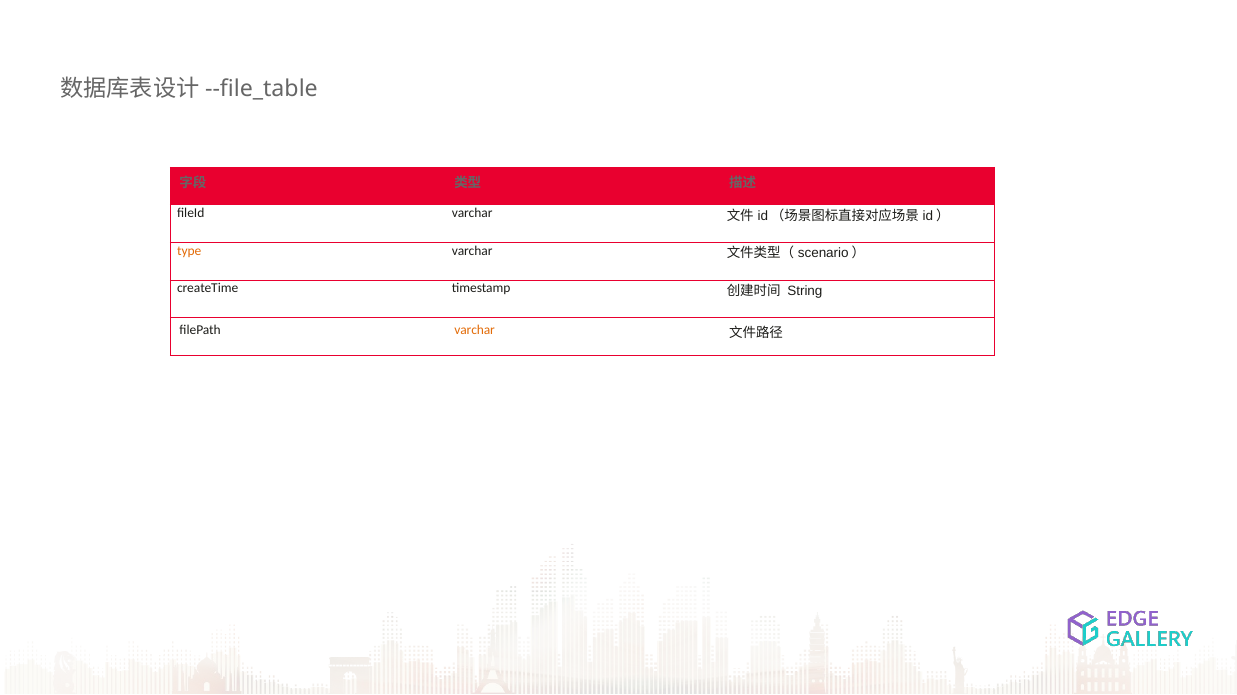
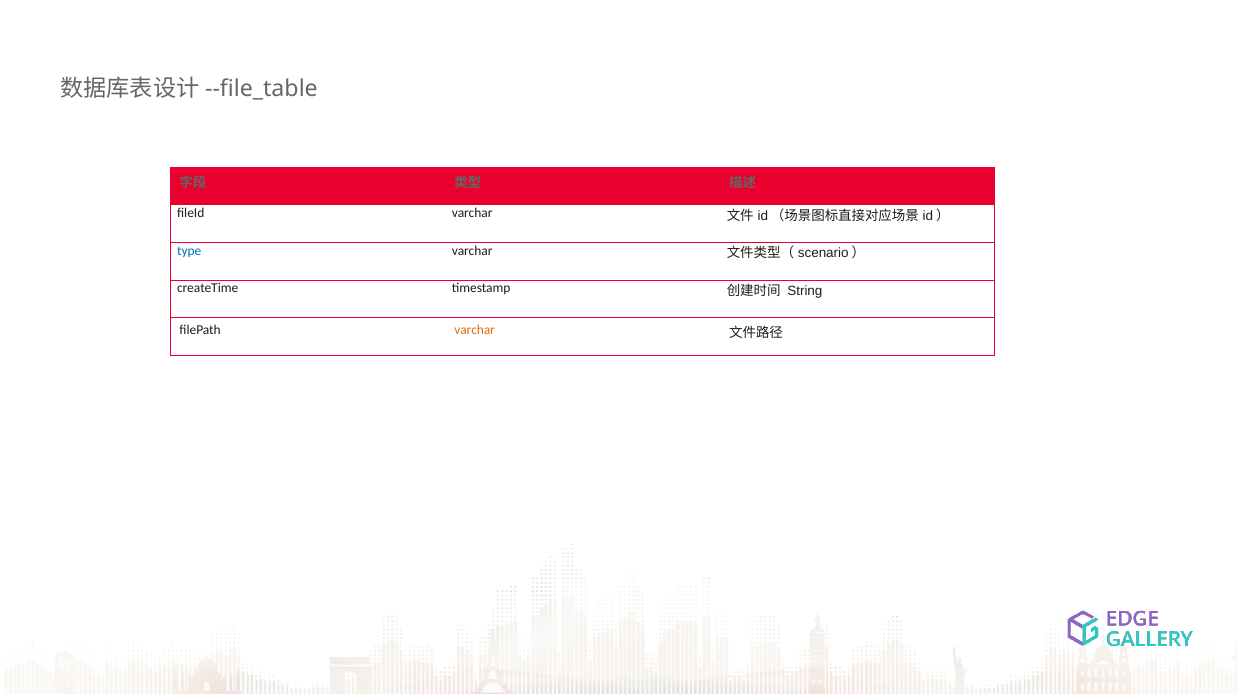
type colour: orange -> blue (189, 251)
